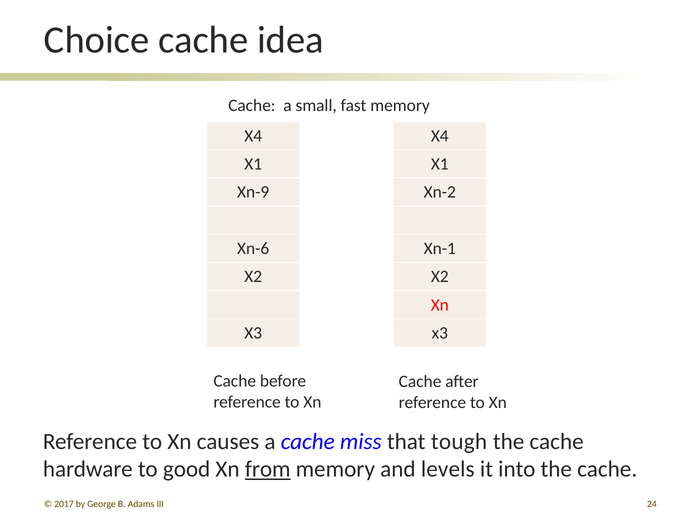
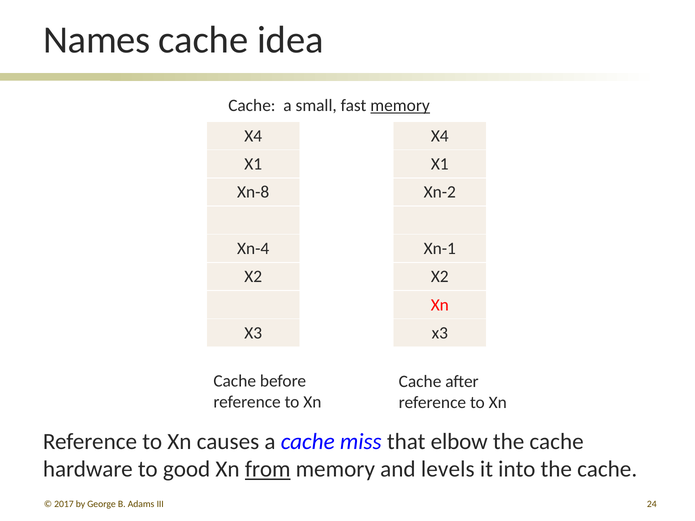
Choice: Choice -> Names (97, 40)
memory underline: none -> present (400, 105)
Xn-9: Xn-9 -> Xn-8 (253, 192)
Xn-6: Xn-6 -> Xn-4 (253, 249)
tough: tough -> elbow (459, 442)
